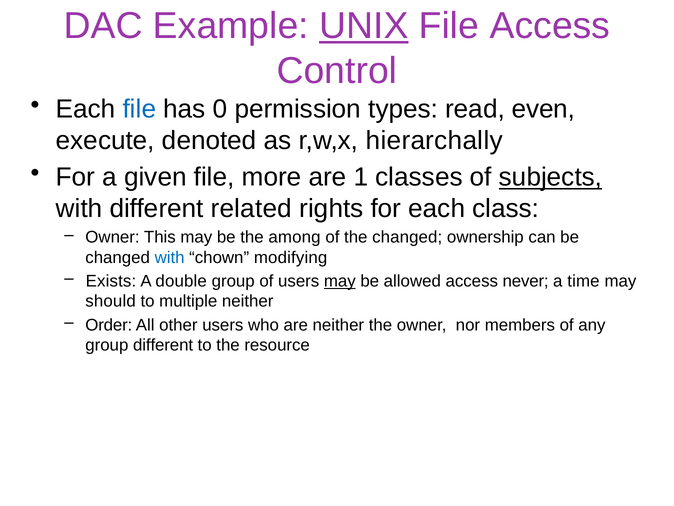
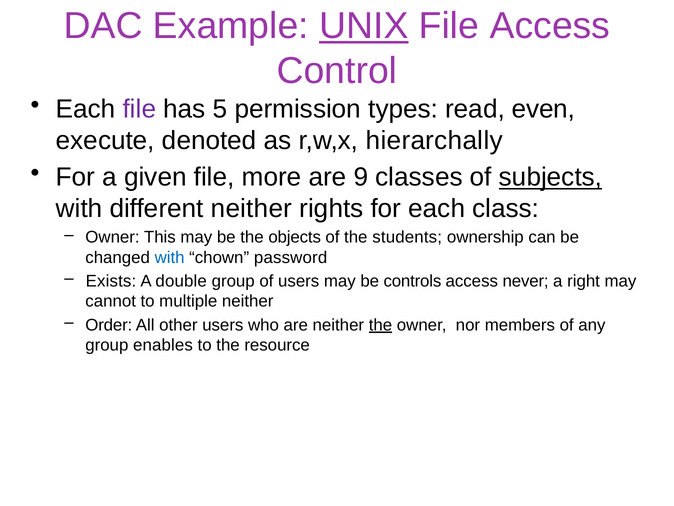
file colour: blue -> purple (139, 109)
0: 0 -> 5 (220, 109)
1: 1 -> 9 (361, 177)
different related: related -> neither (251, 209)
among: among -> objects (295, 237)
the changed: changed -> students (407, 237)
modifying: modifying -> password (291, 257)
may underline: present -> none (340, 281)
allowed: allowed -> controls (412, 281)
time: time -> right (584, 281)
should: should -> cannot (111, 301)
the underline: none -> present (380, 325)
group different: different -> enables (163, 345)
